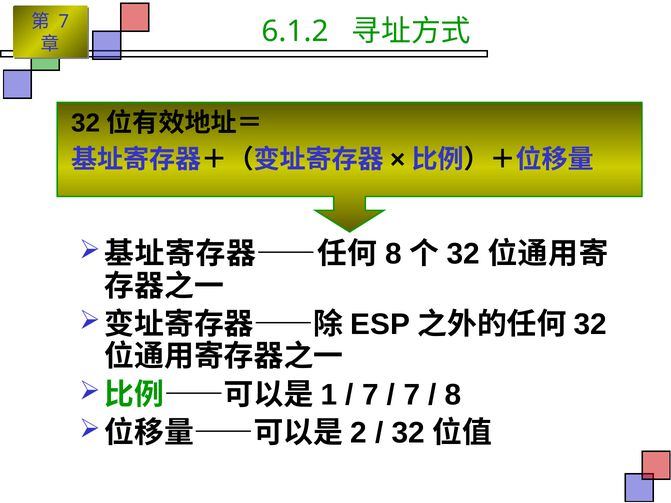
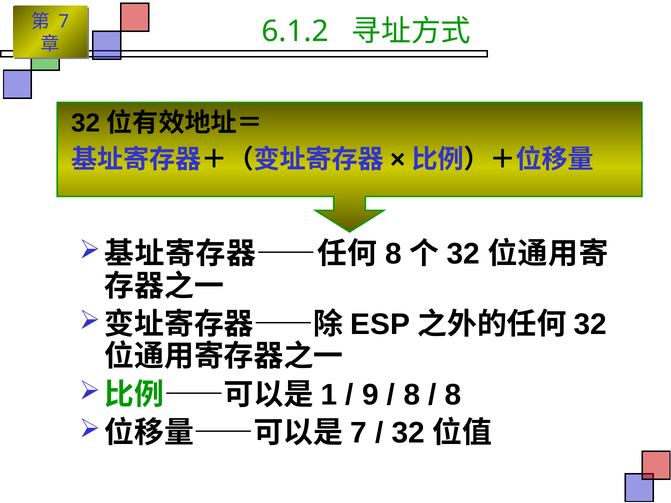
7: 7 -> 9 (370, 395)
7: 7 -> 8 (412, 395)
2: 2 -> 7 (359, 433)
